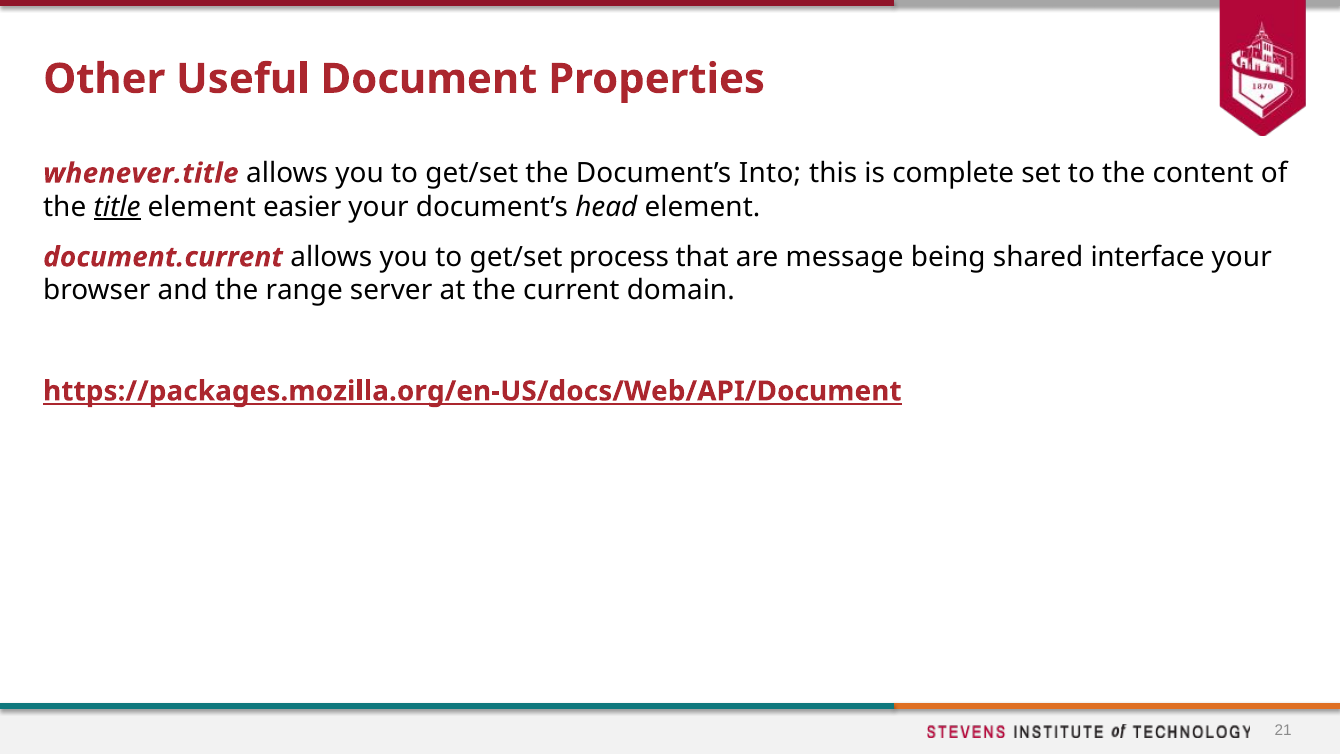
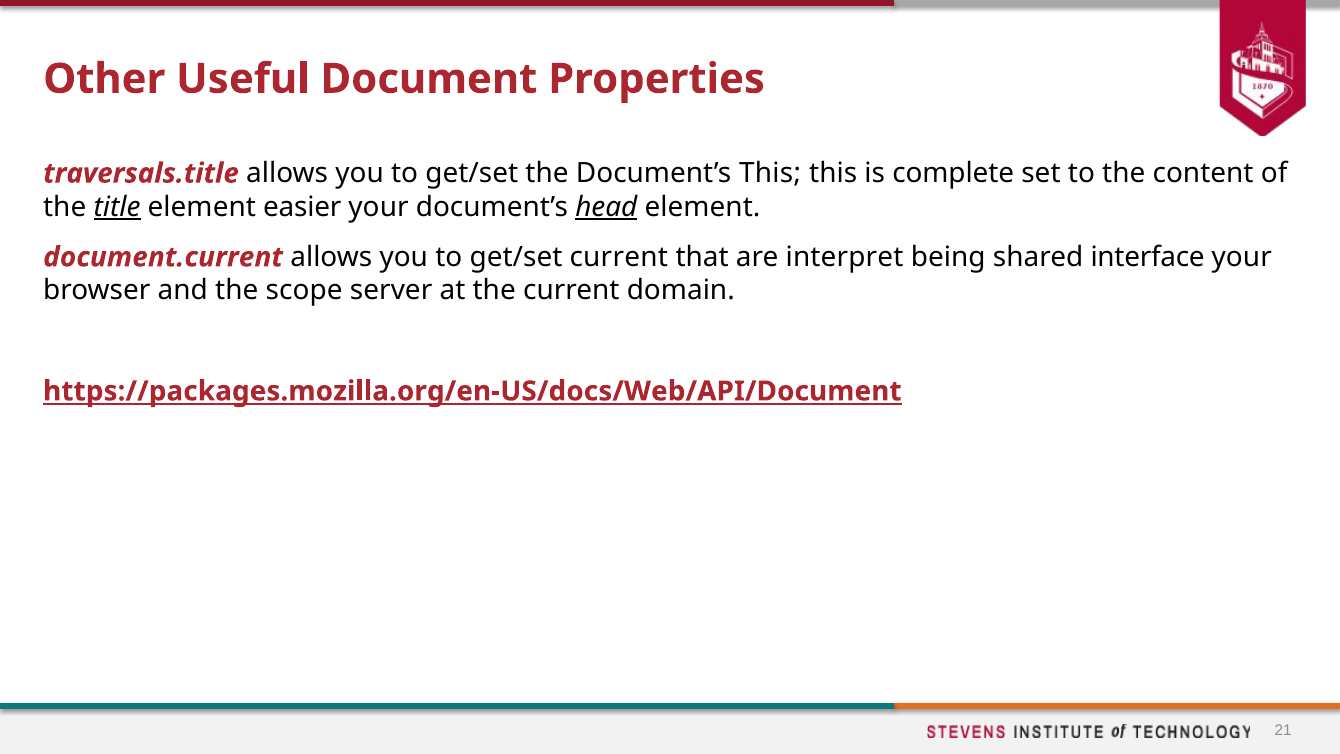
whenever.title: whenever.title -> traversals.title (141, 173)
Document’s Into: Into -> This (770, 173)
head underline: none -> present (606, 207)
get/set process: process -> current (619, 257)
message: message -> interpret (845, 257)
range: range -> scope (304, 291)
